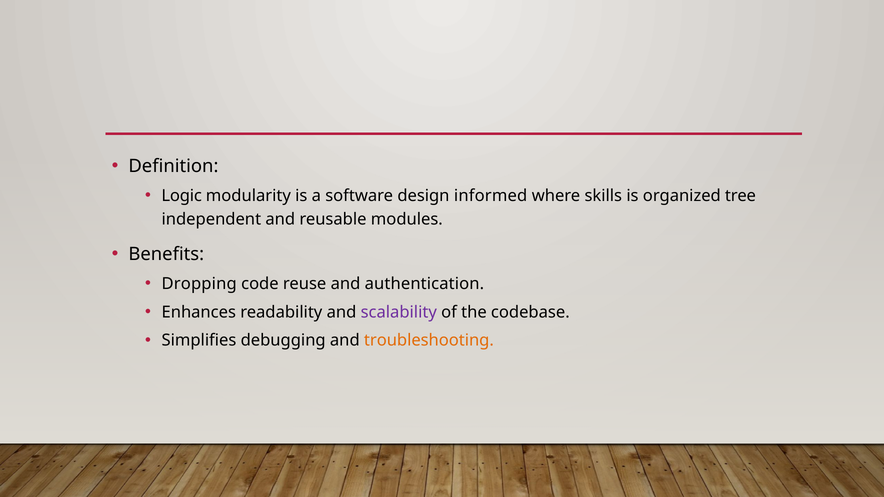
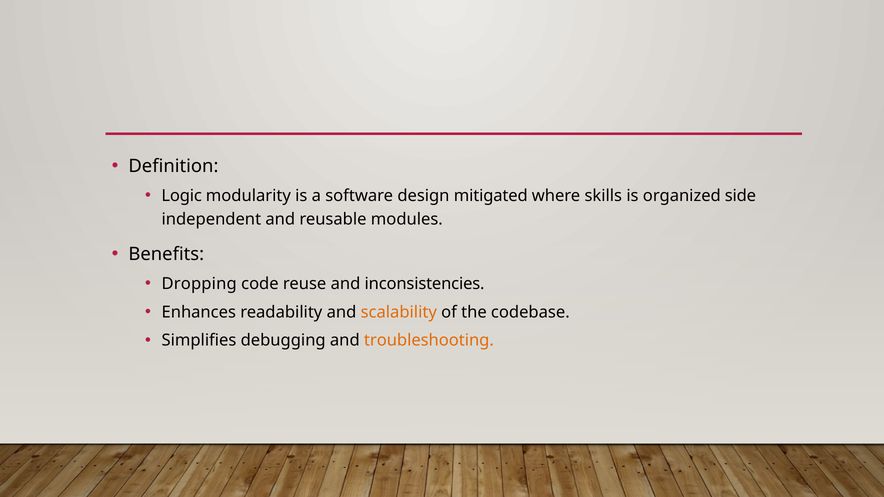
informed: informed -> mitigated (491, 196)
tree: tree -> side (740, 196)
authentication: authentication -> inconsistencies (425, 284)
scalability colour: purple -> orange (399, 312)
